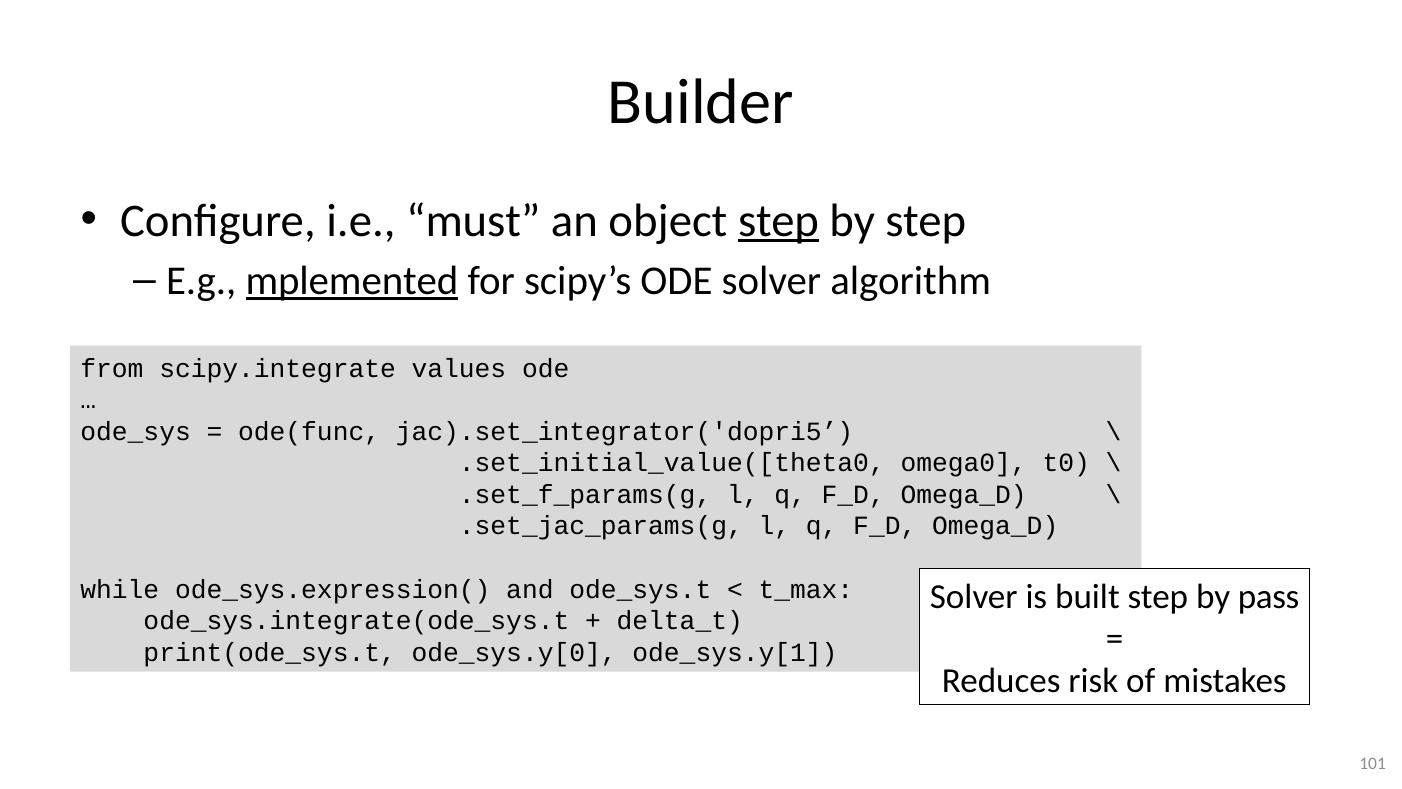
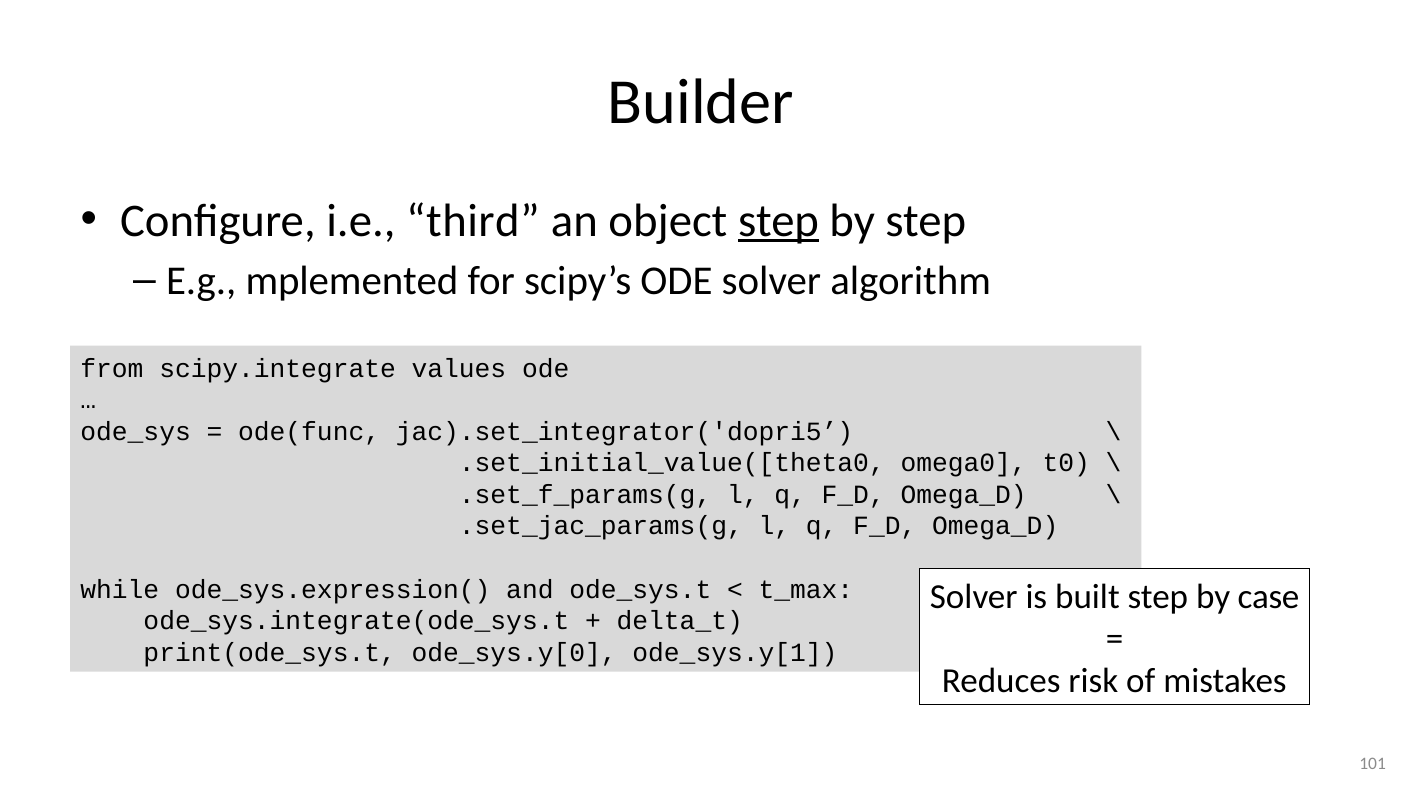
must: must -> third (473, 221)
mplemented underline: present -> none (352, 281)
pass: pass -> case (1269, 596)
